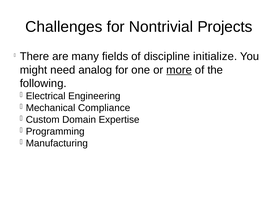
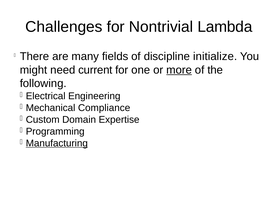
Projects: Projects -> Lambda (225, 27)
analog: analog -> current (95, 70)
Manufacturing underline: none -> present (57, 143)
